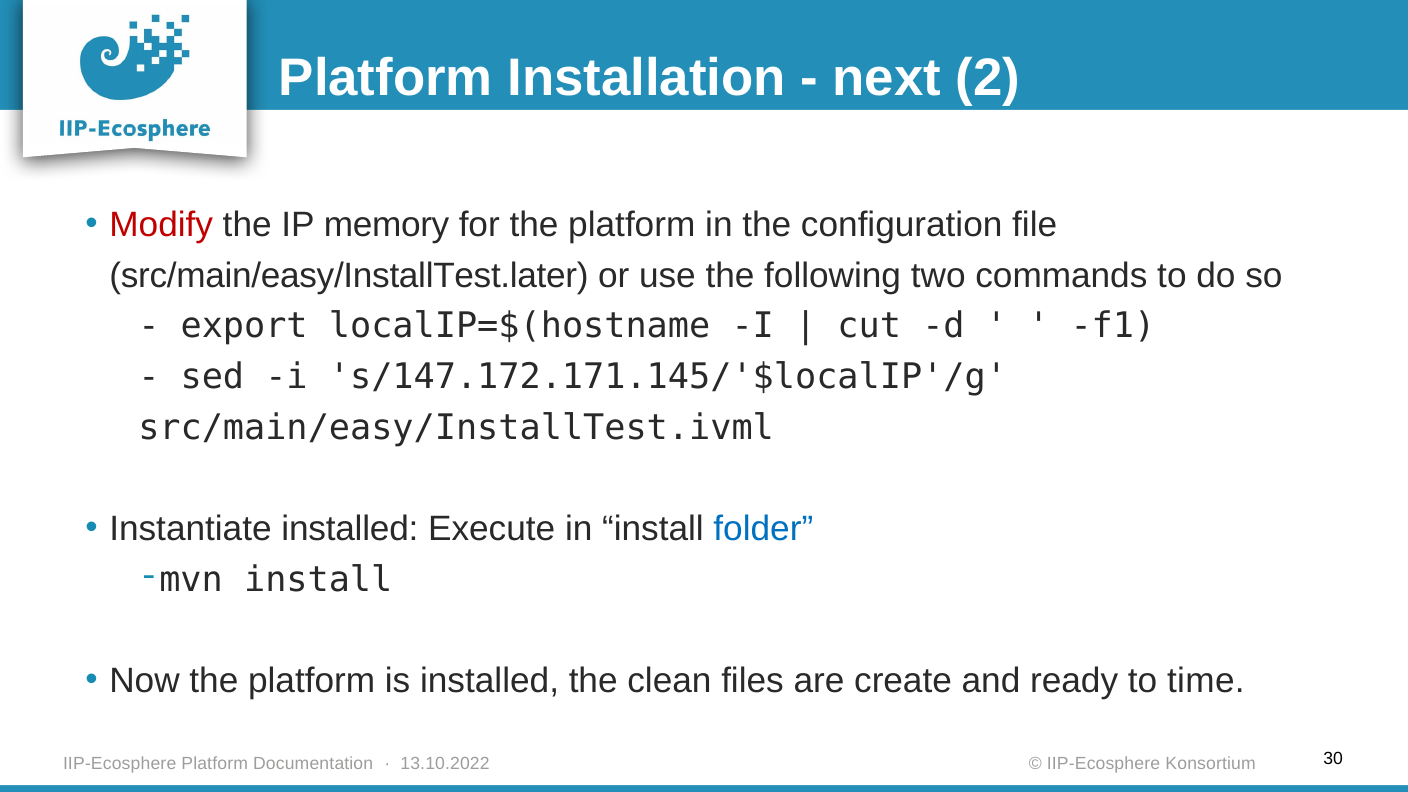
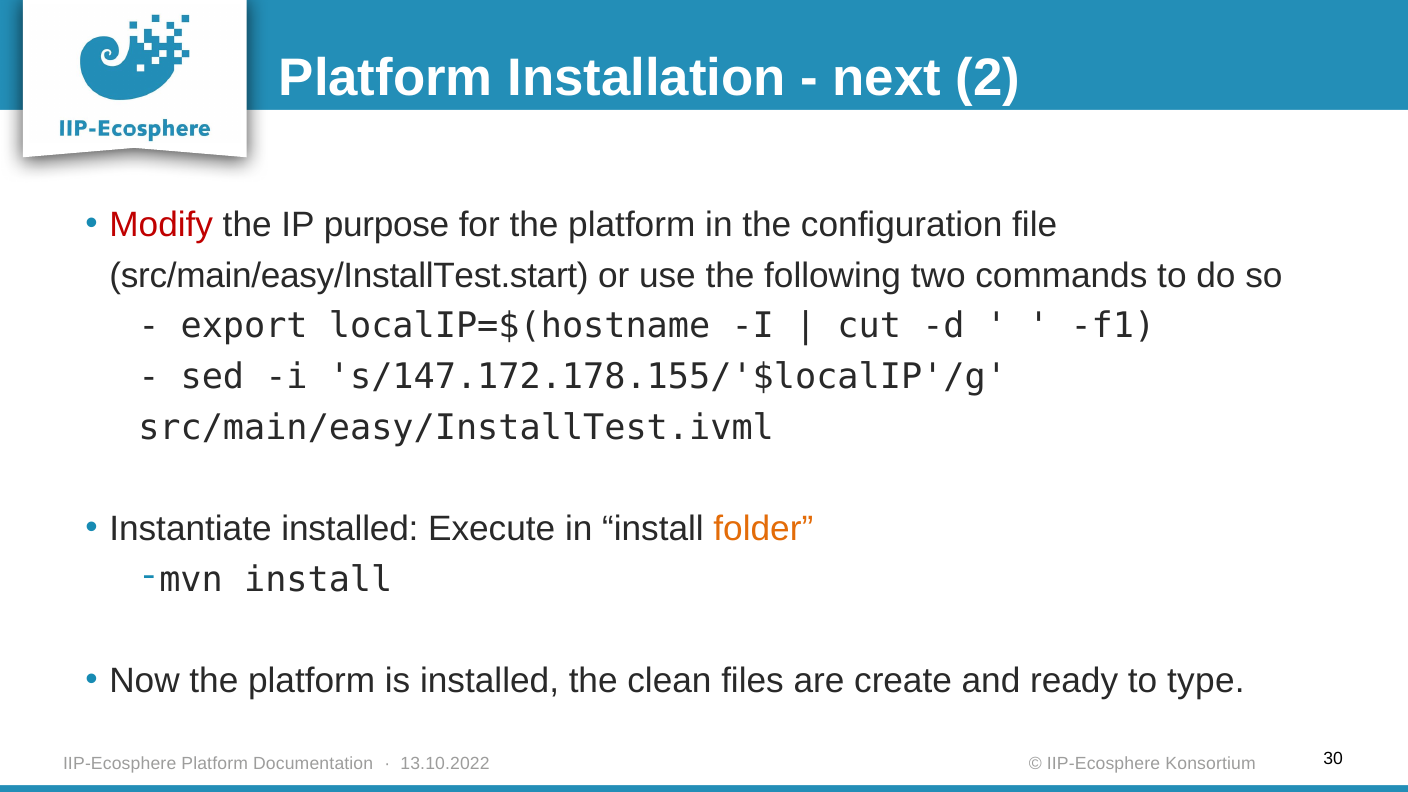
memory: memory -> purpose (387, 225)
src/main/easy/InstallTest.later: src/main/easy/InstallTest.later -> src/main/easy/InstallTest.start (349, 276)
s/147.172.171.145/'$localIP'/g: s/147.172.171.145/'$localIP'/g -> s/147.172.178.155/'$localIP'/g (668, 377)
folder colour: blue -> orange (763, 529)
time: time -> type (1206, 681)
